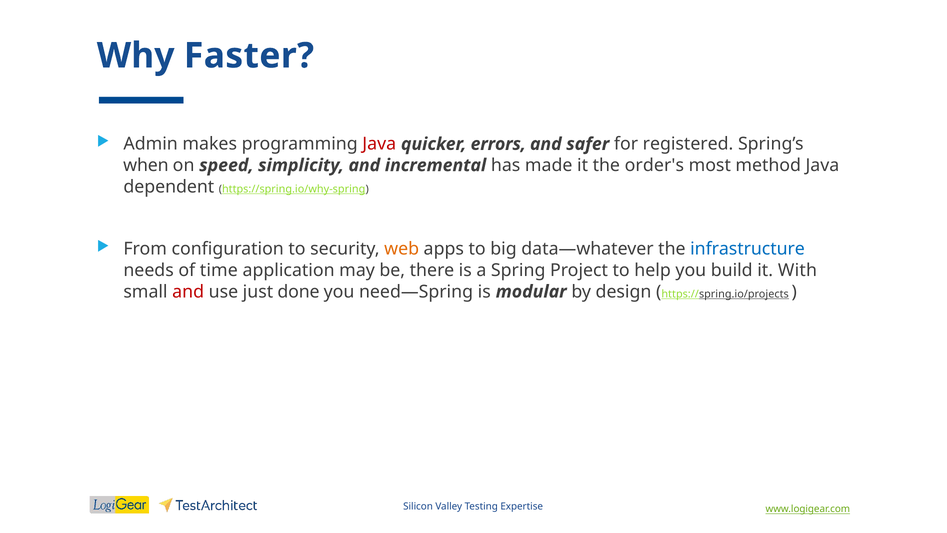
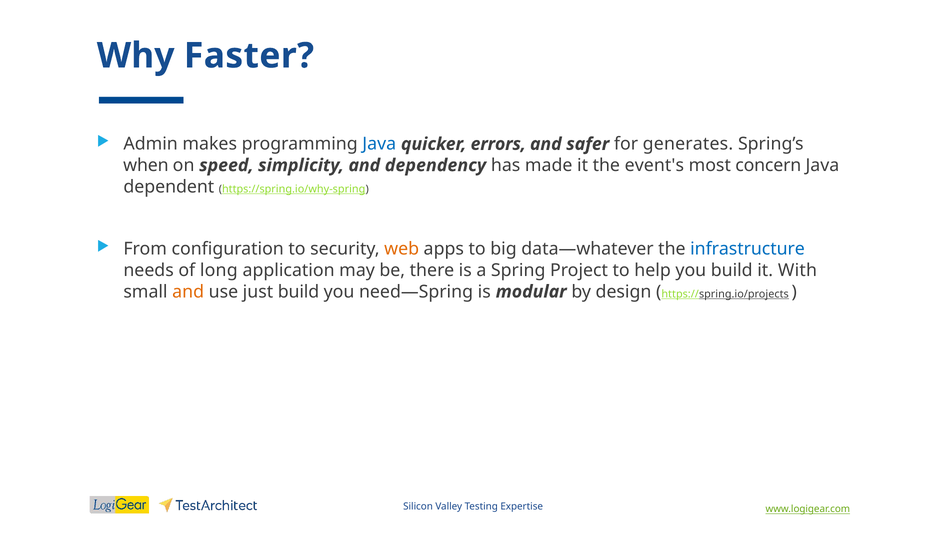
Java colour: red -> blue (379, 144)
registered: registered -> generates (688, 144)
incremental: incremental -> dependency (435, 165)
order's: order's -> event's (654, 165)
method: method -> concern (768, 165)
time: time -> long (219, 270)
and colour: red -> orange (188, 292)
just done: done -> build (299, 292)
